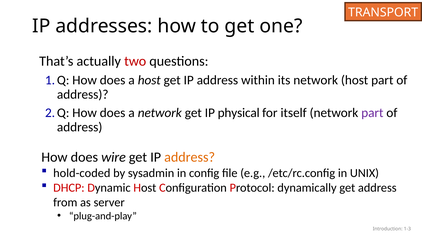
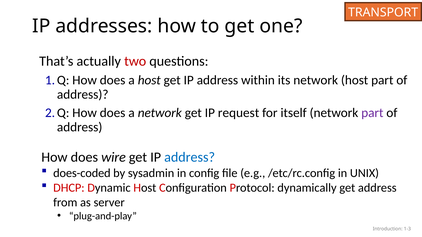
physical: physical -> request (239, 113)
address colour: orange -> blue (190, 158)
hold-coded: hold-coded -> does-coded (82, 173)
